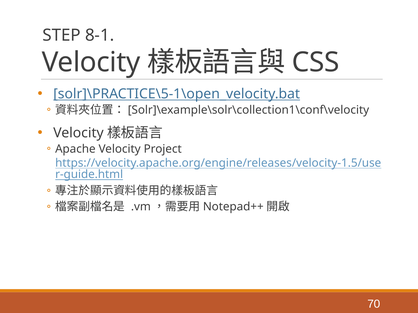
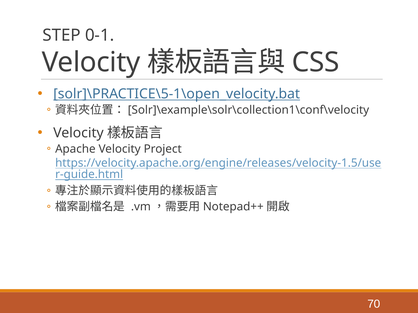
8-1: 8-1 -> 0-1 (100, 35)
